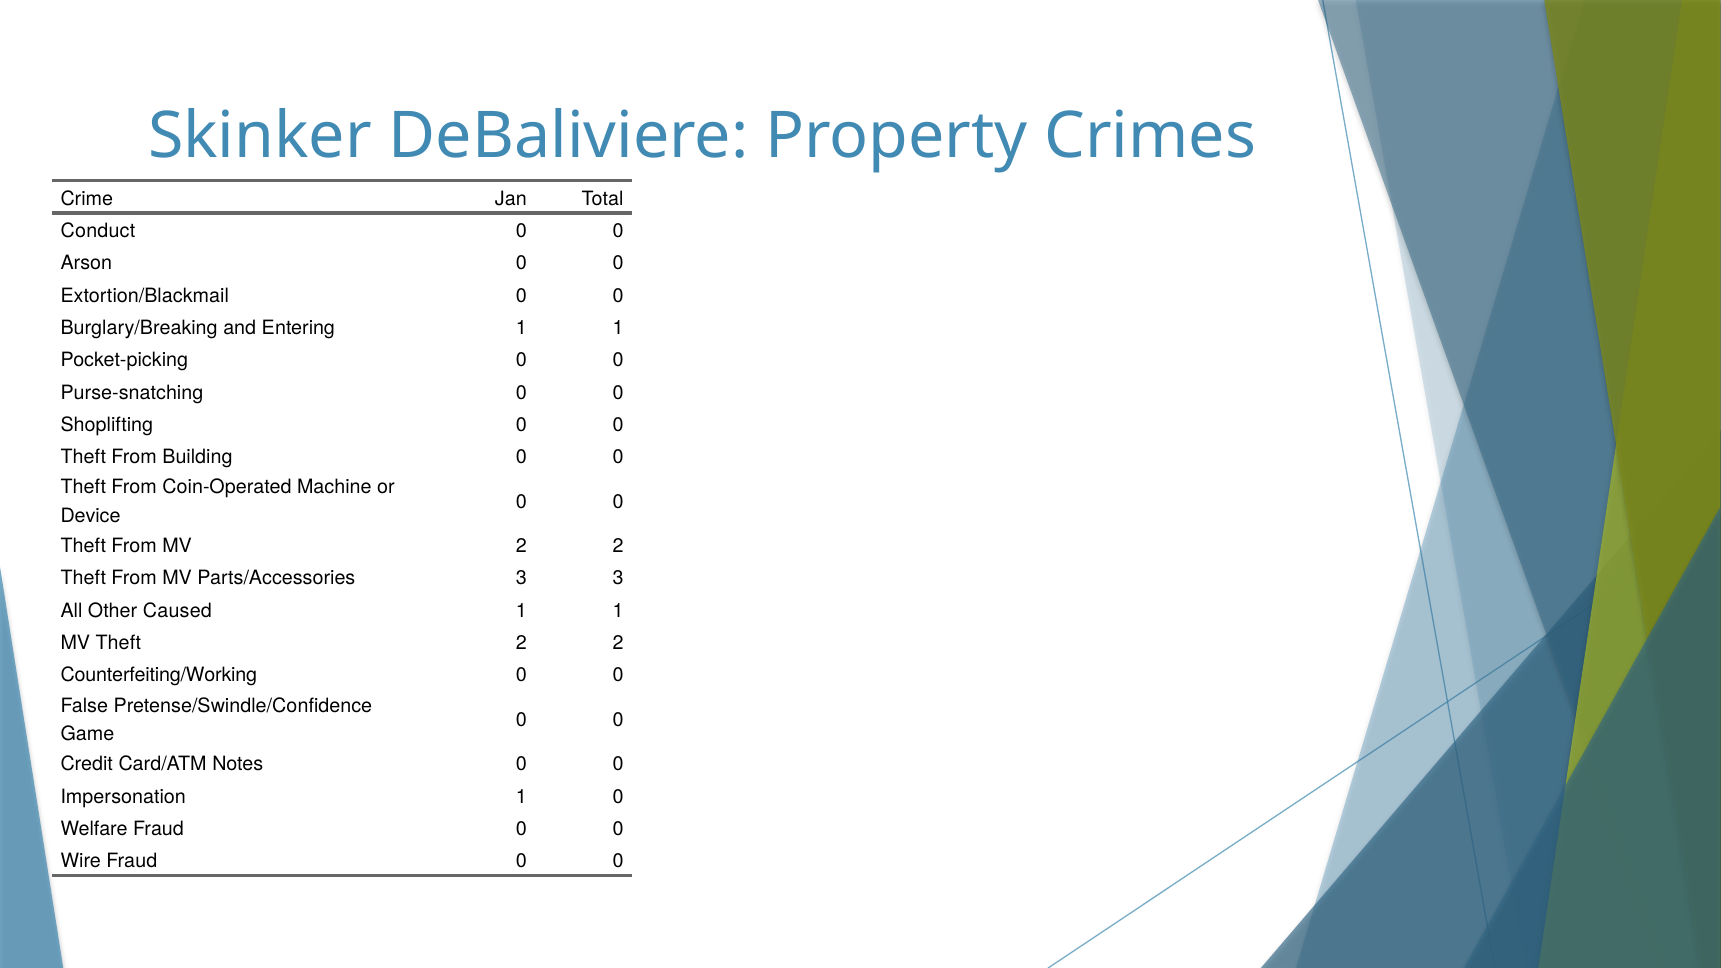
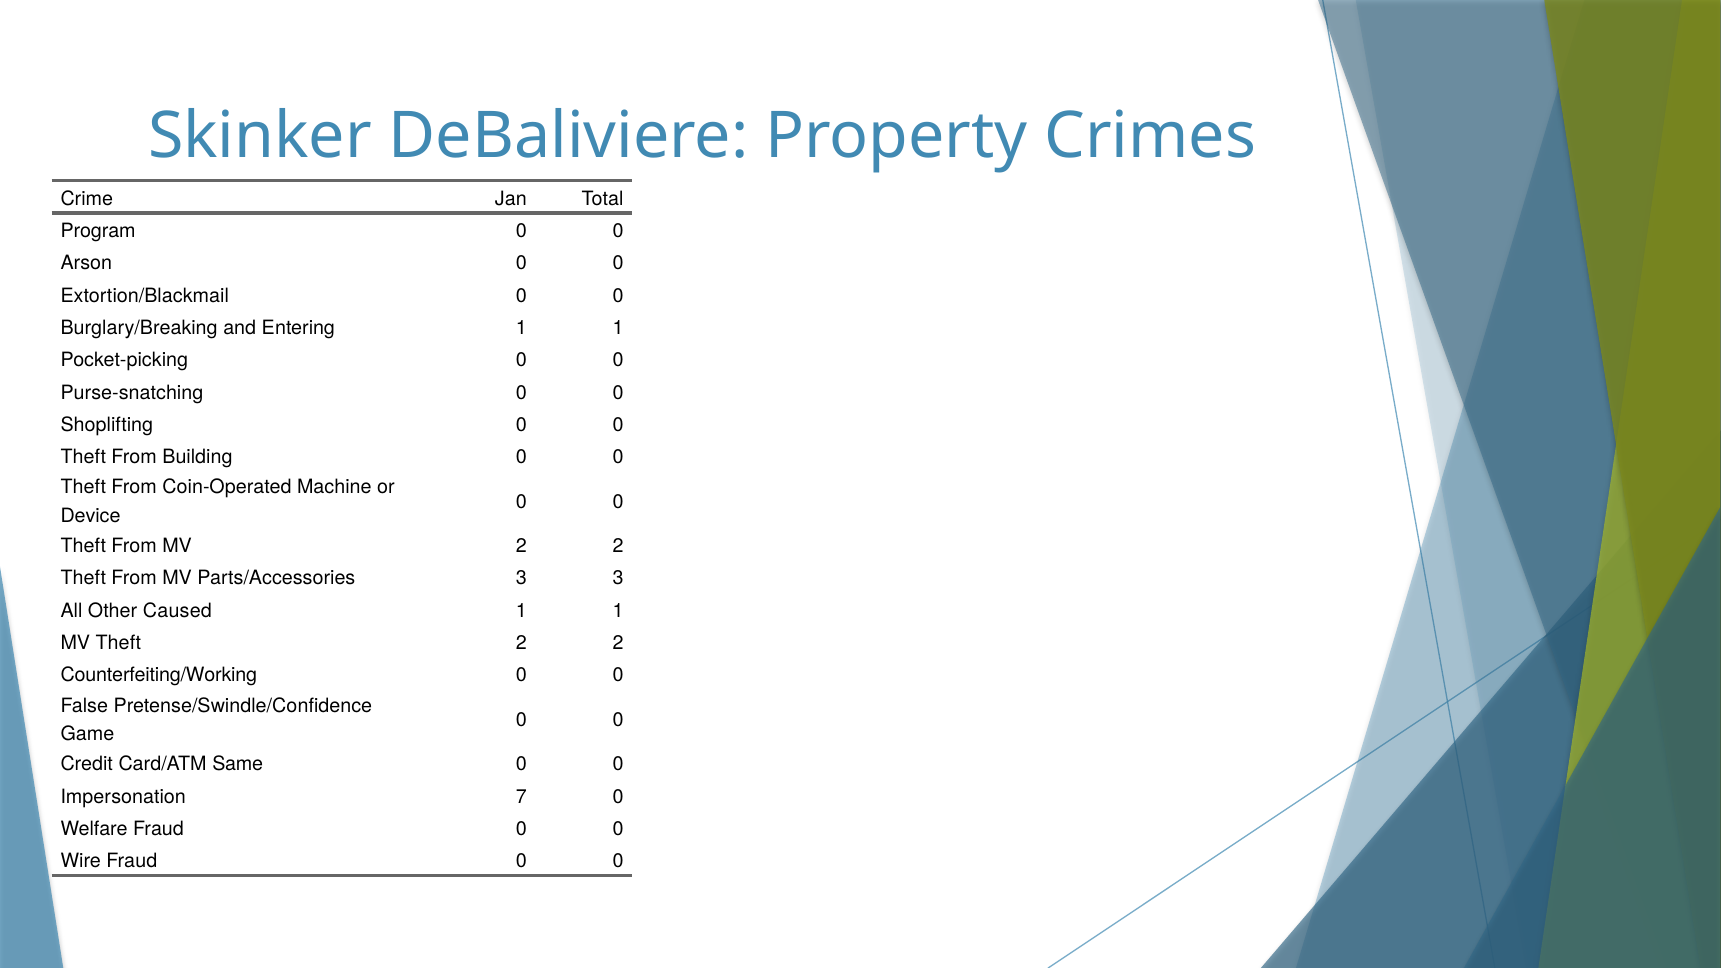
Conduct: Conduct -> Program (98, 231)
Notes: Notes -> Same (238, 764)
Impersonation 1: 1 -> 7 (521, 797)
